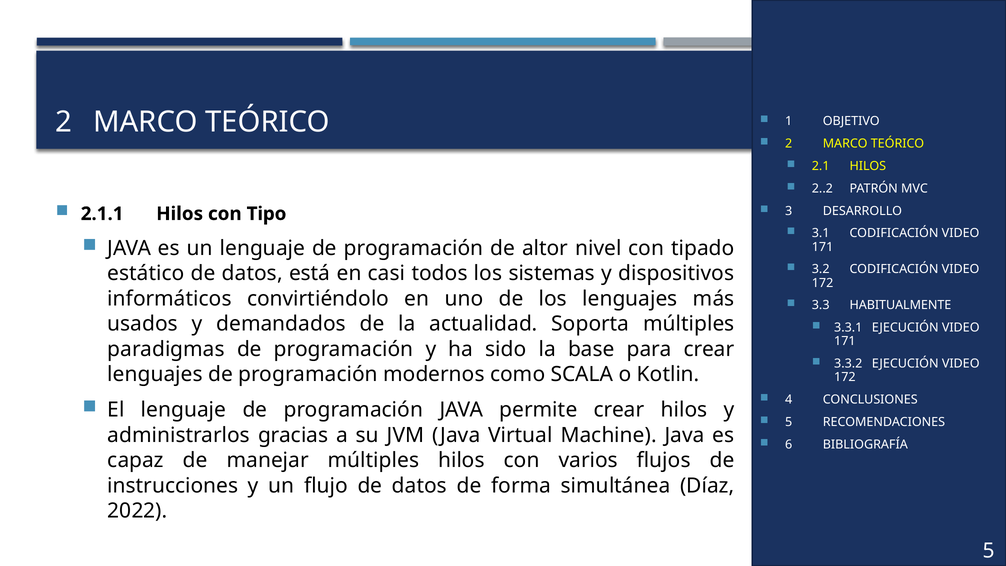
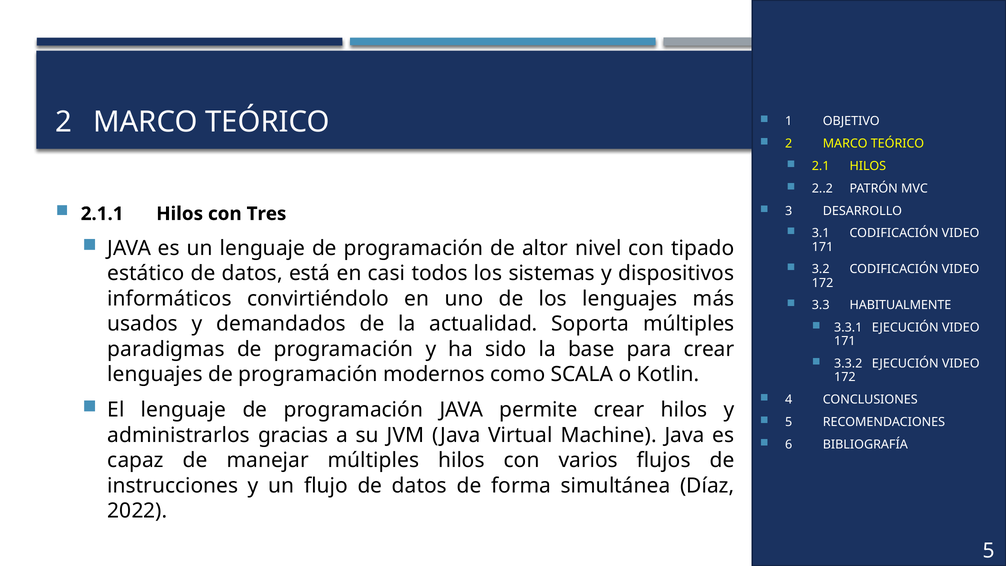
Tipo: Tipo -> Tres (267, 214)
